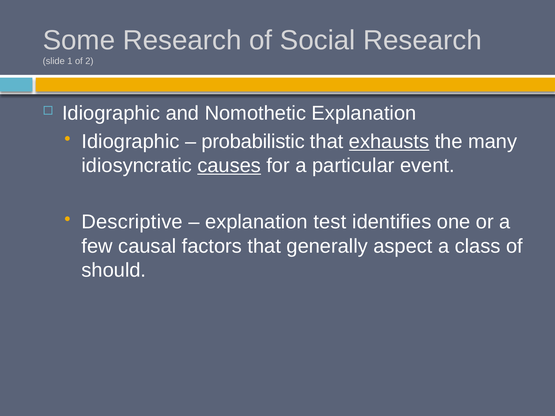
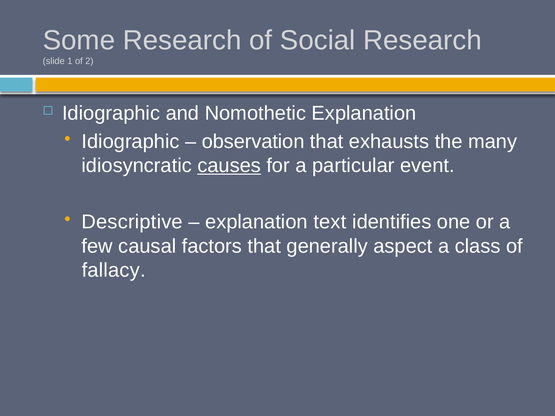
probabilistic: probabilistic -> observation (253, 142)
exhausts underline: present -> none (389, 142)
test: test -> text (330, 222)
should: should -> fallacy (114, 270)
